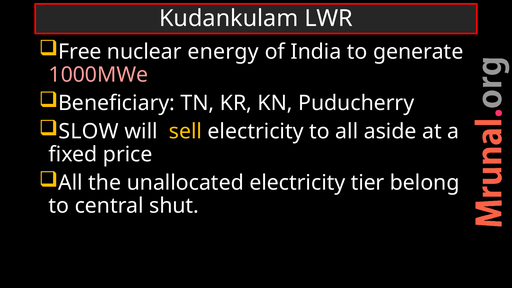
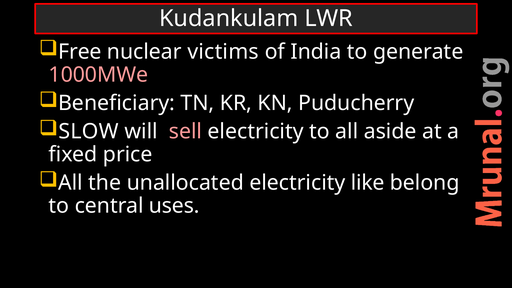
energy: energy -> victims (223, 52)
sell colour: yellow -> pink (185, 132)
tier: tier -> like (368, 183)
shut: shut -> uses (174, 206)
